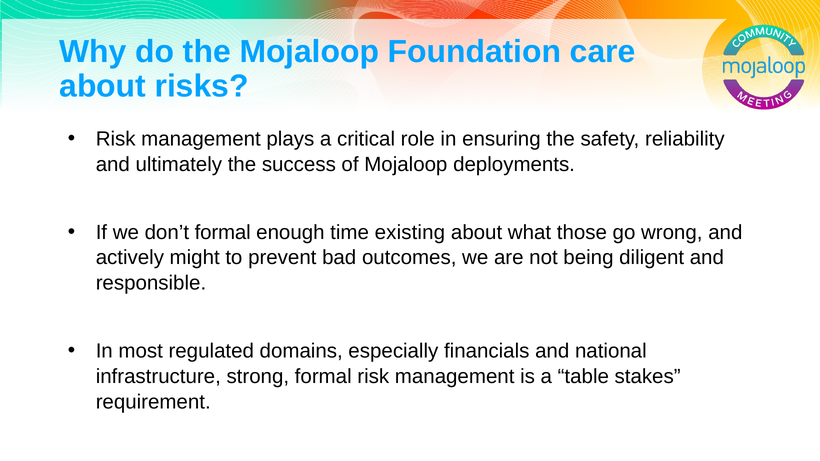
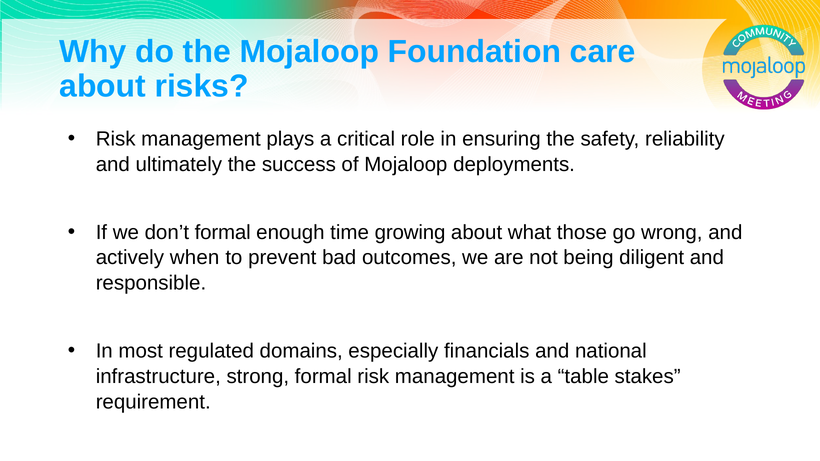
existing: existing -> growing (410, 232)
might: might -> when (195, 258)
